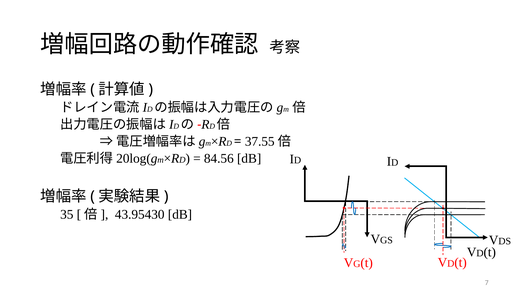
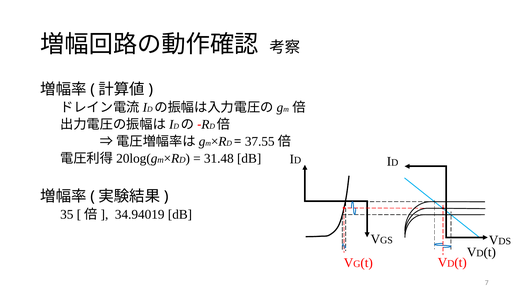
84.56: 84.56 -> 31.48 (219, 159)
43.95430: 43.95430 -> 34.94019 (140, 215)
